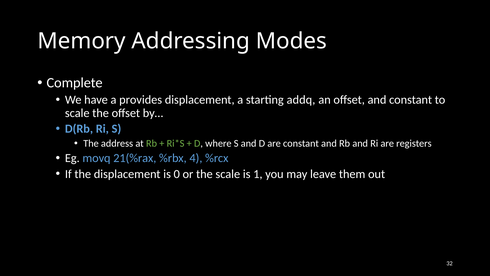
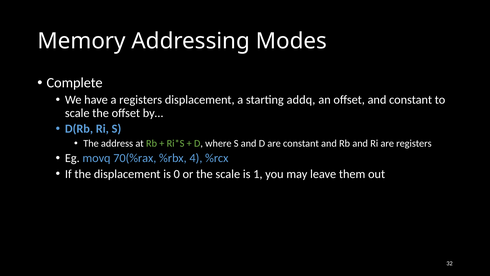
a provides: provides -> registers (141, 100)
21(%rax: 21(%rax -> 70(%rax (135, 158)
